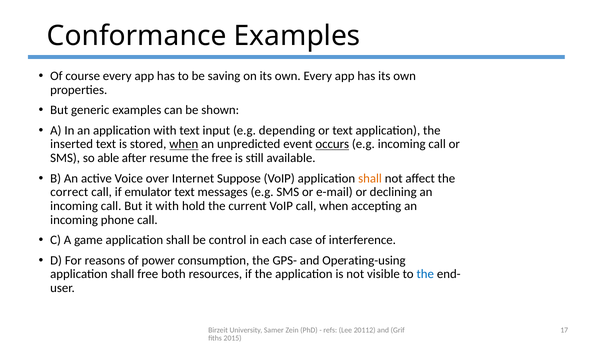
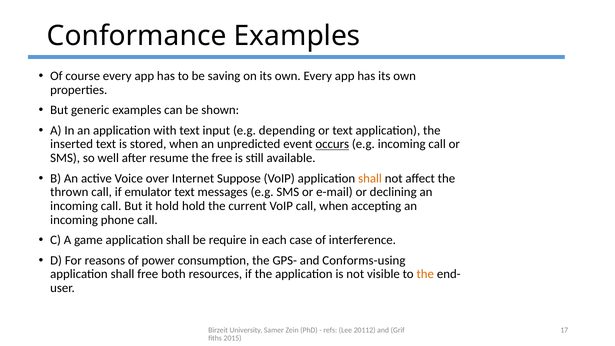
when underline: present -> none (184, 144)
able: able -> well (108, 158)
correct: correct -> thrown (69, 192)
it with: with -> hold (167, 206)
control: control -> require (228, 240)
Operating-using: Operating-using -> Conforms-using (364, 260)
the colour: blue -> orange (425, 274)
